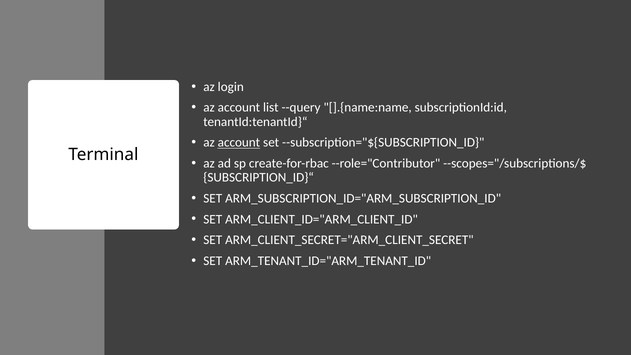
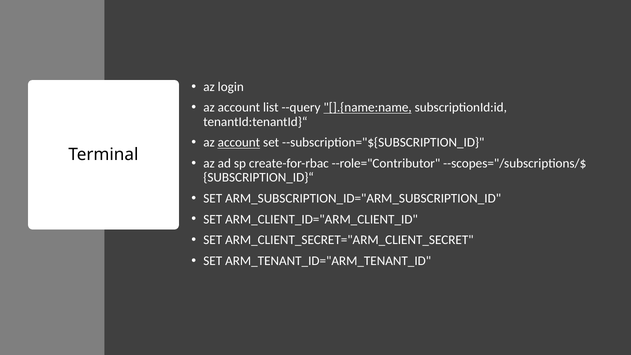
].{name:name underline: none -> present (368, 108)
